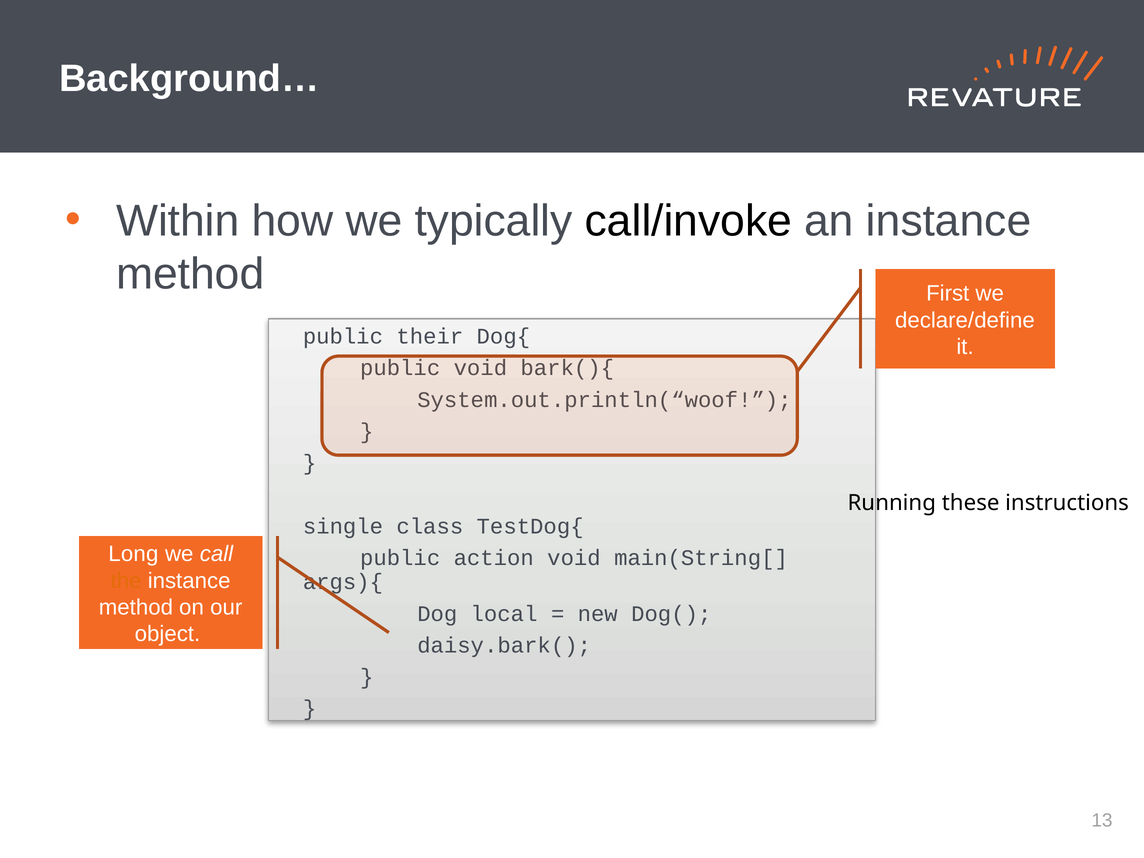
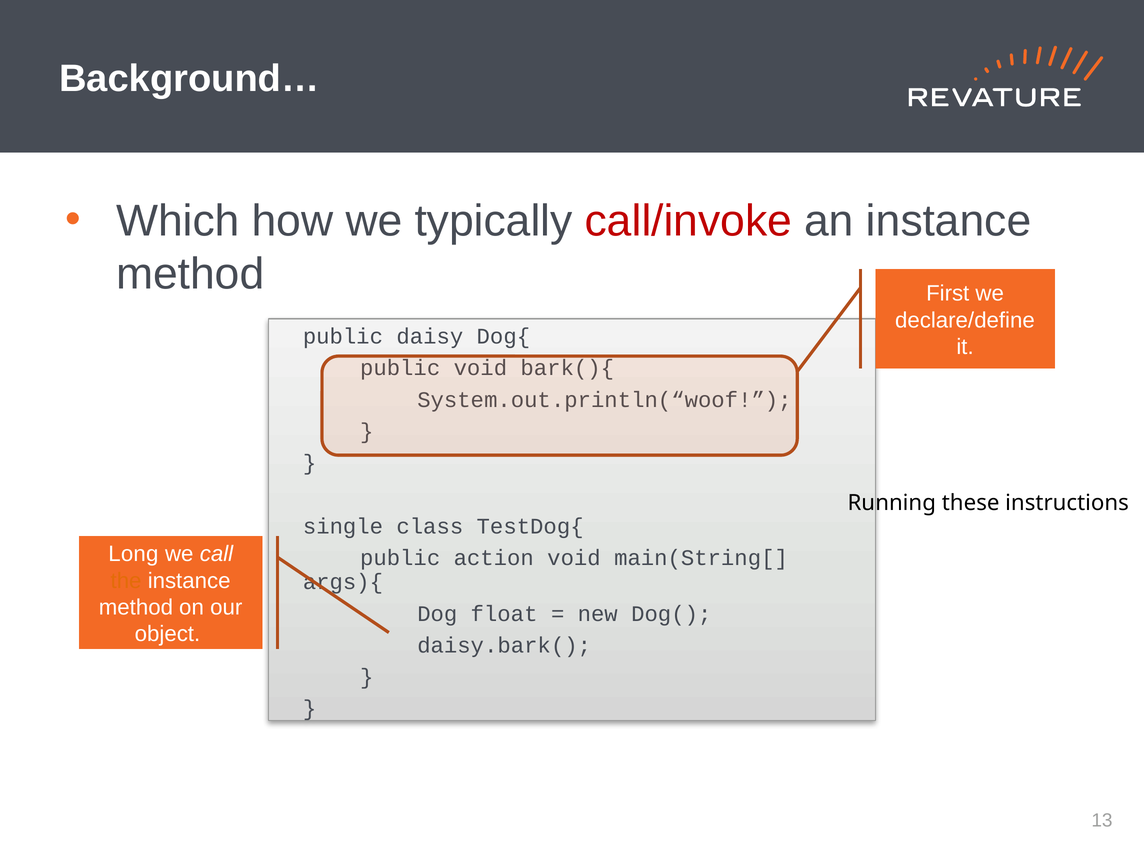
Within: Within -> Which (178, 221)
call/invoke colour: black -> red (688, 221)
their: their -> daisy (430, 336)
local: local -> float (504, 614)
